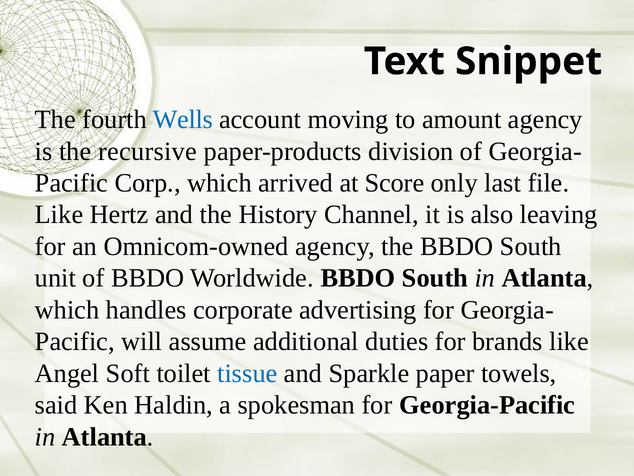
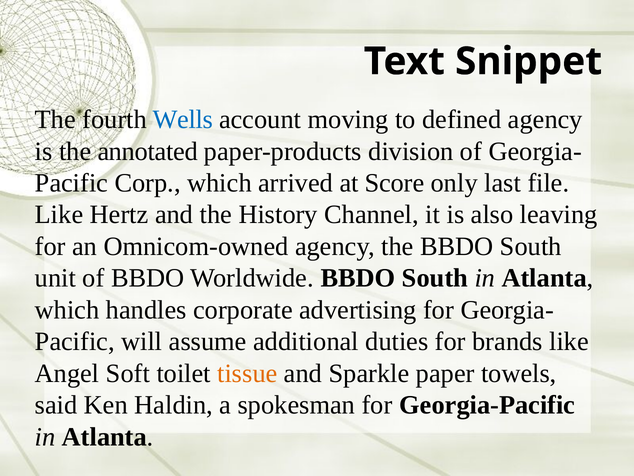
amount: amount -> defined (462, 119)
recursive: recursive -> annotated (148, 151)
tissue colour: blue -> orange (247, 373)
